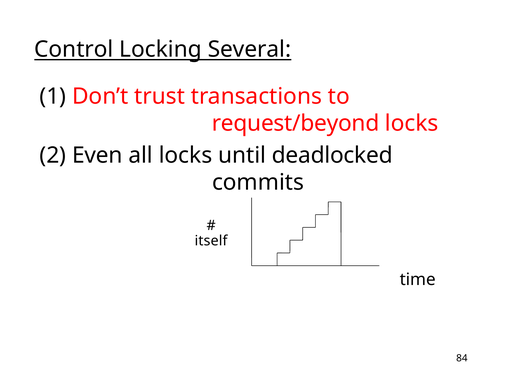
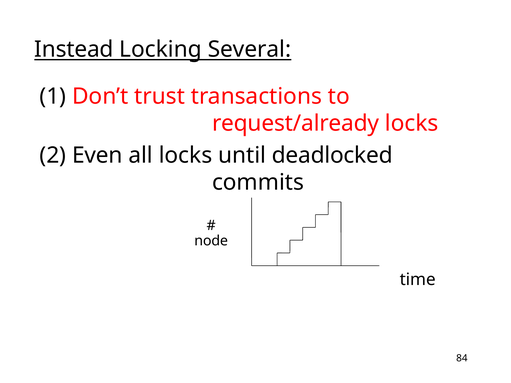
Control: Control -> Instead (74, 49)
request/beyond: request/beyond -> request/already (296, 124)
itself: itself -> node (211, 241)
